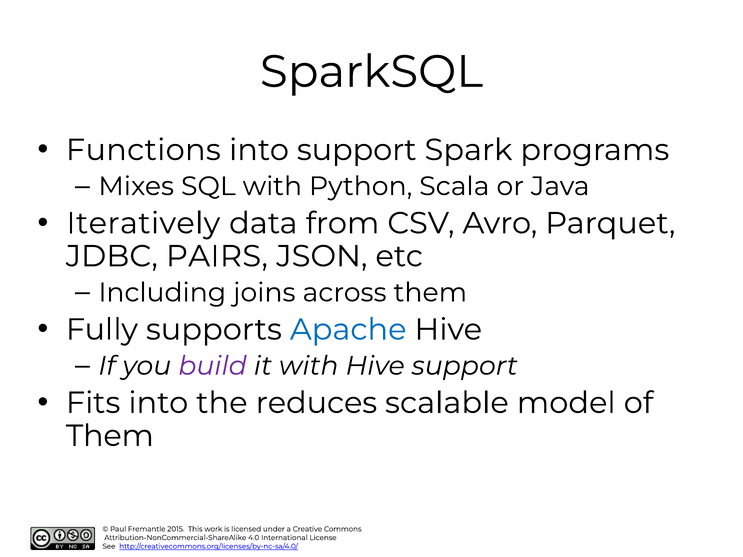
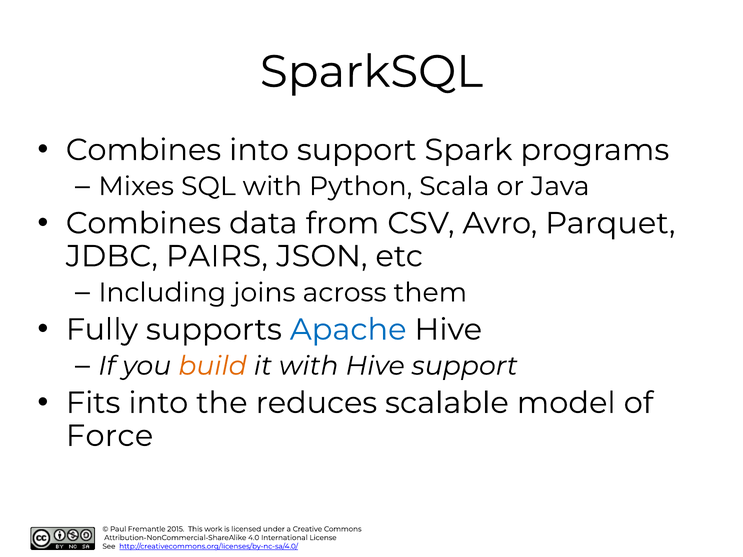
Functions: Functions -> Combines (143, 150)
Iteratively: Iteratively -> Combines (143, 223)
build colour: purple -> orange (213, 366)
Them: Them -> Force (110, 436)
